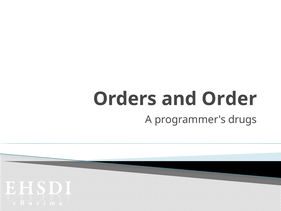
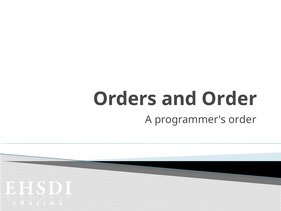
programmer's drugs: drugs -> order (242, 119)
